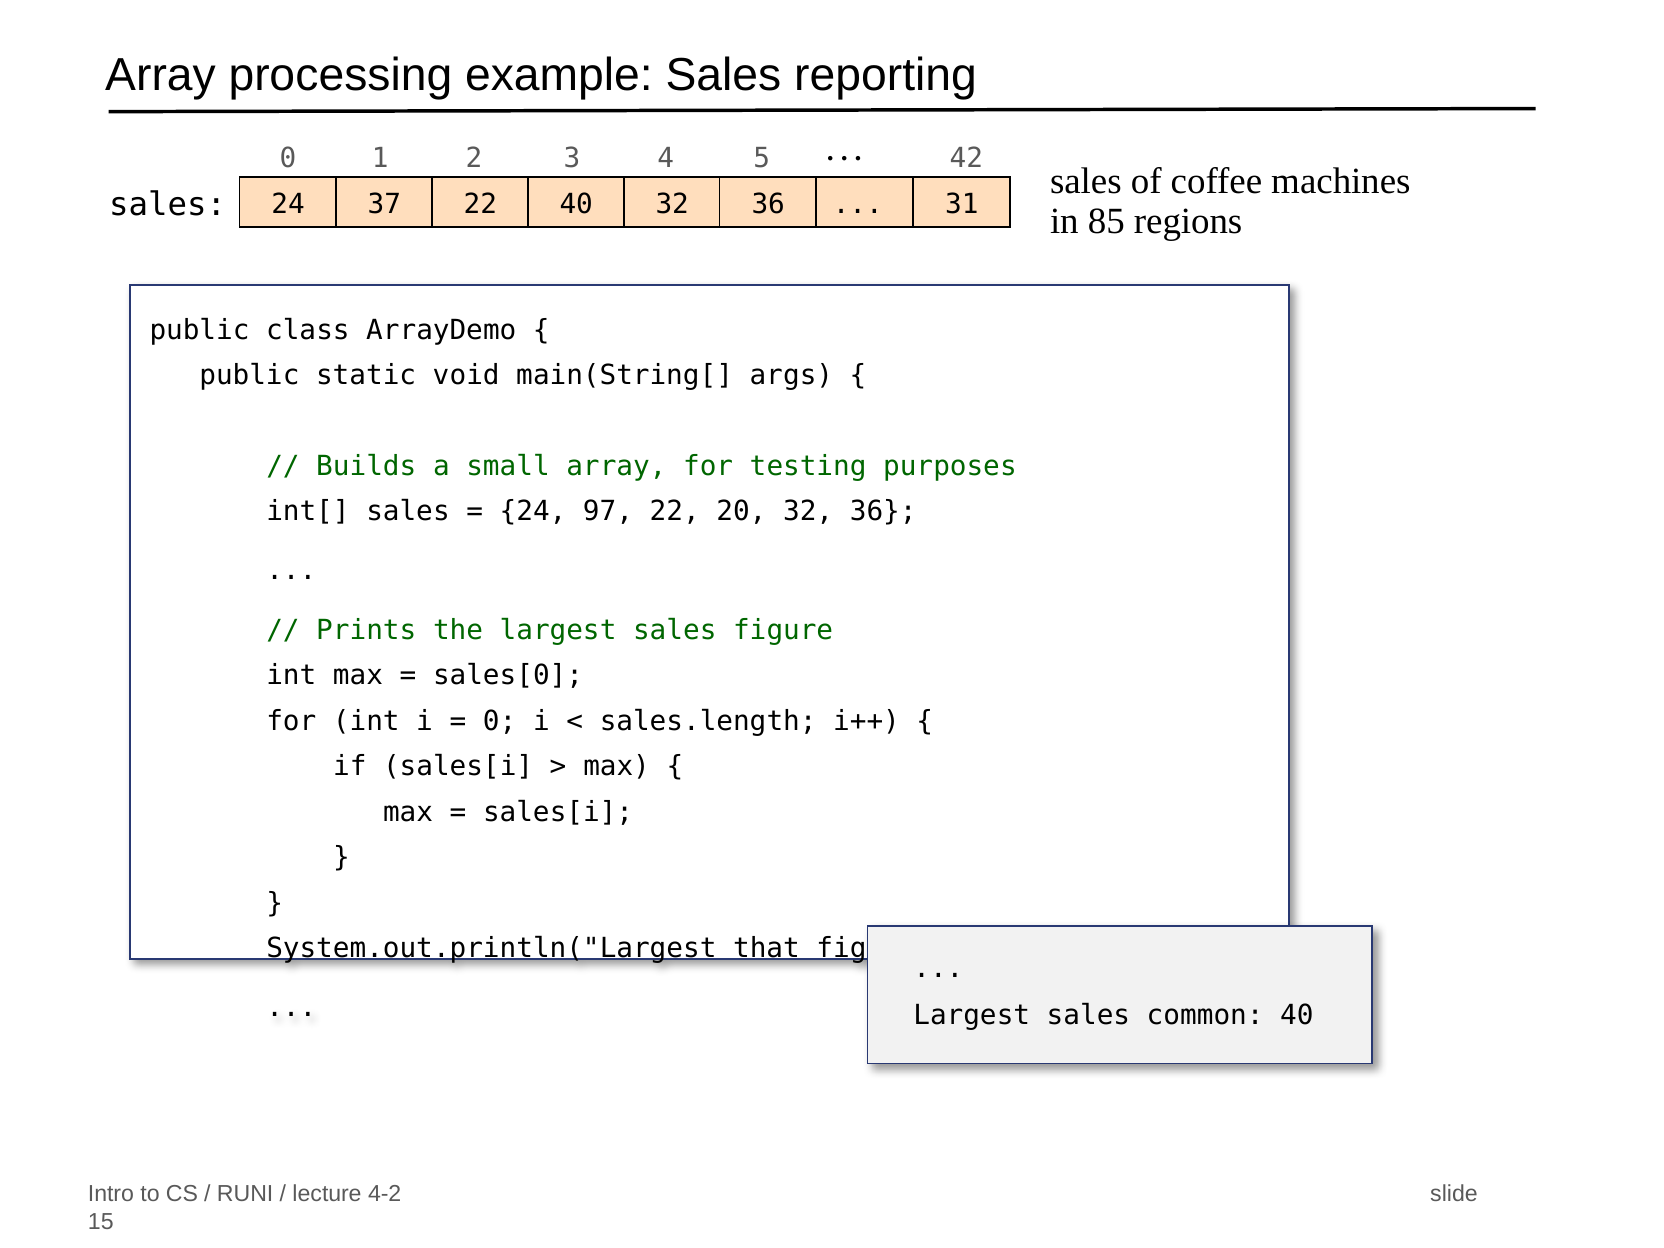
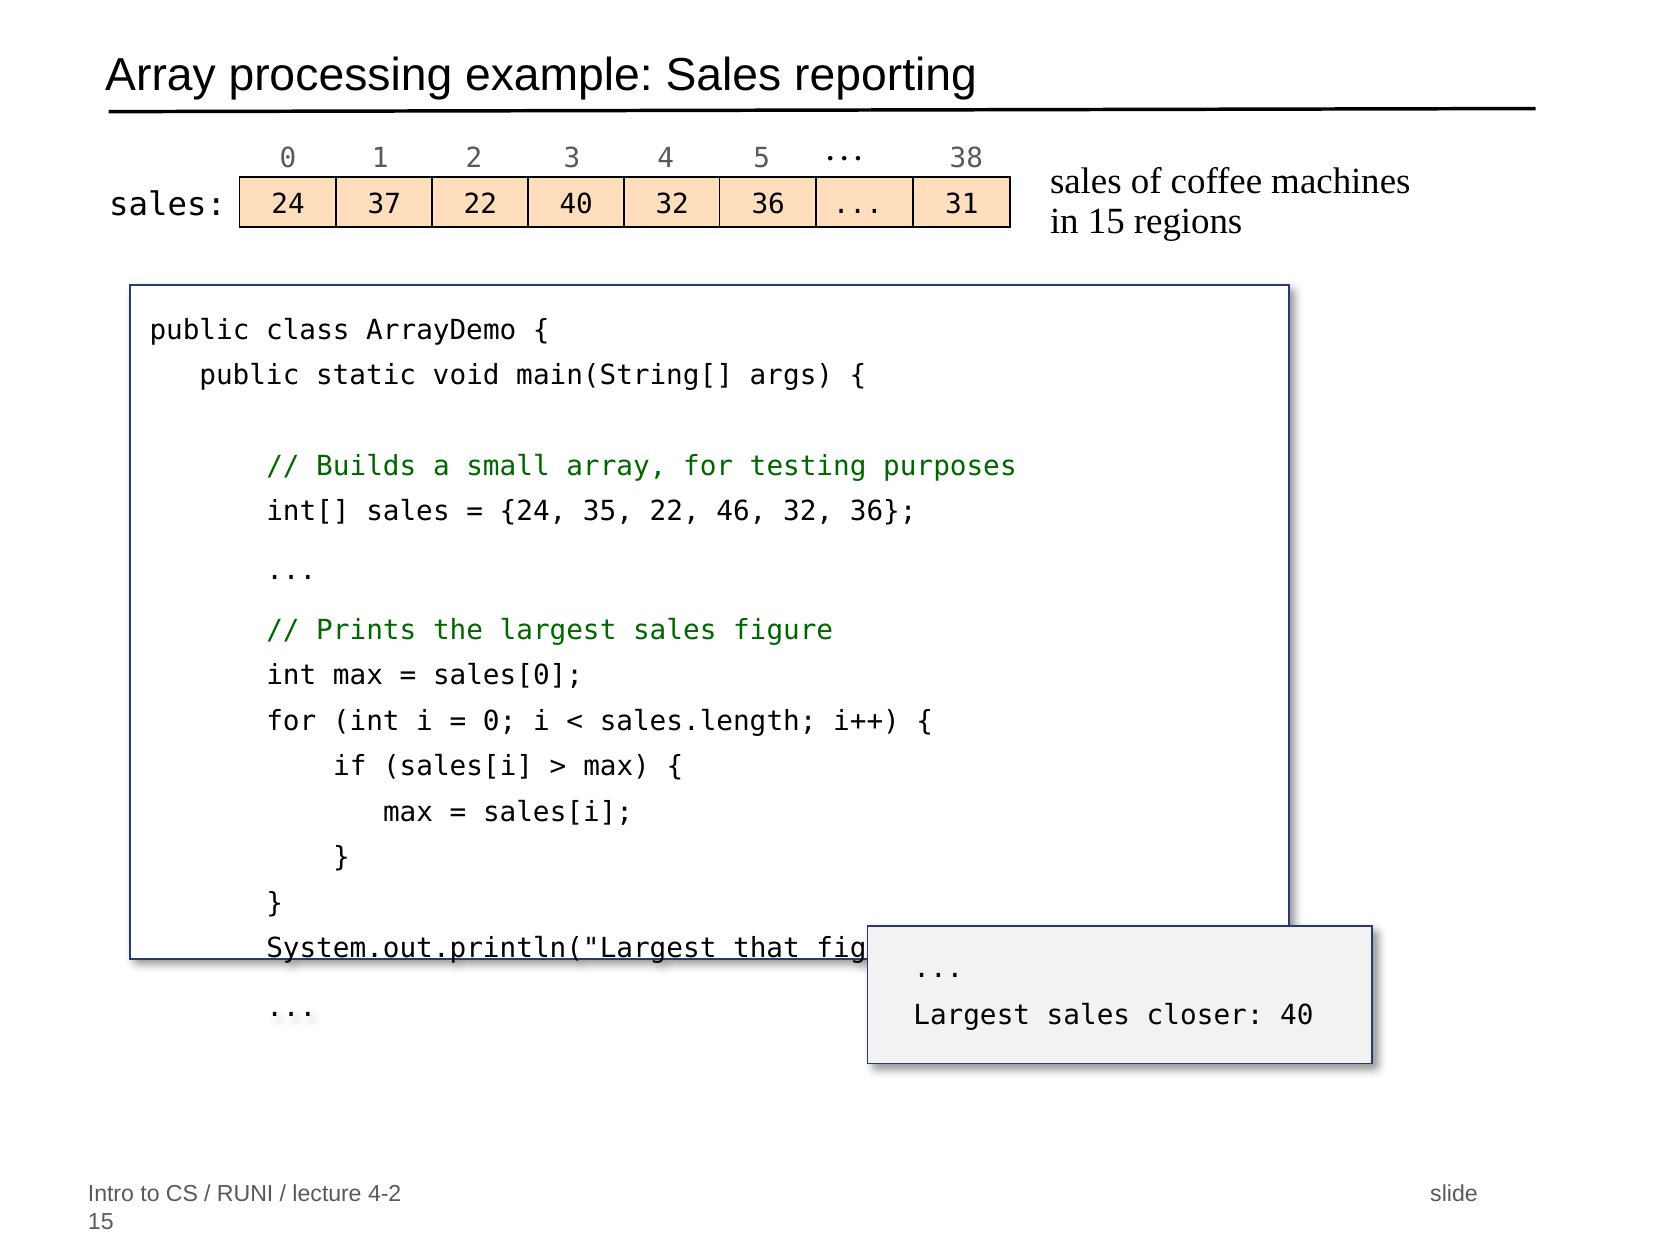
42: 42 -> 38 (966, 159)
in 85: 85 -> 15 (1106, 221)
97: 97 -> 35 (608, 511)
20: 20 -> 46 (741, 511)
common: common -> closer (1205, 1016)
